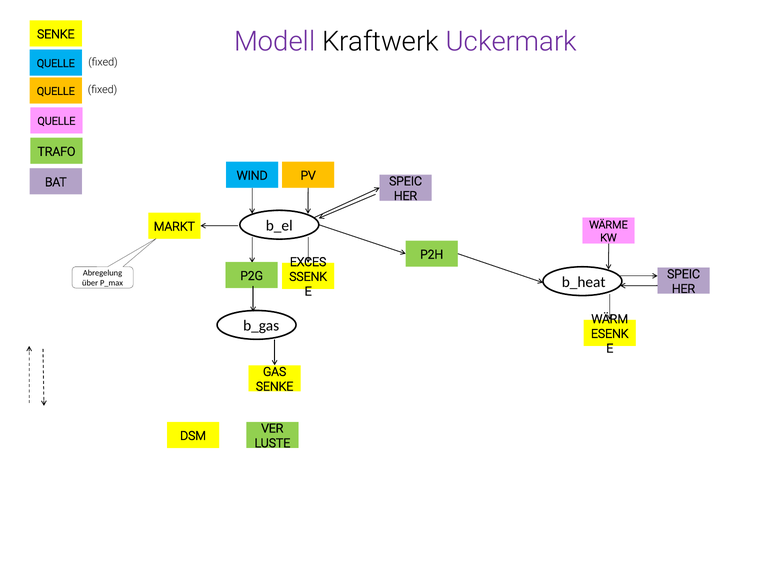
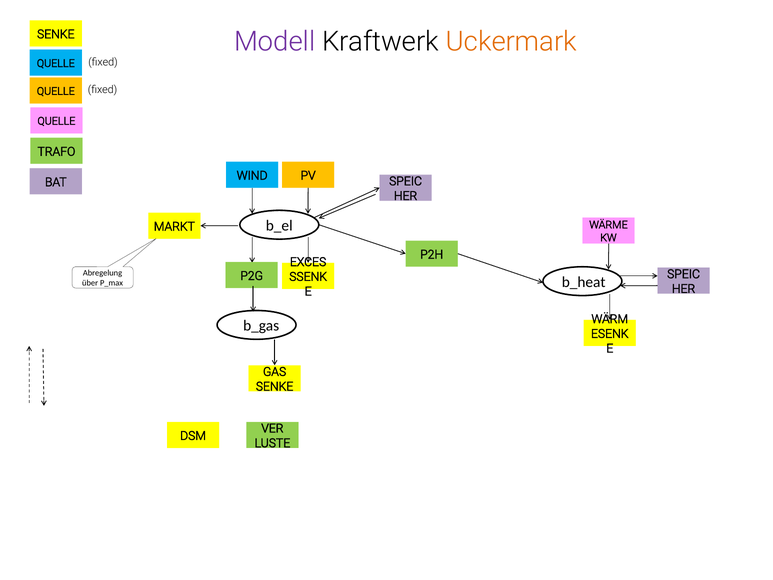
Uckermark colour: purple -> orange (511, 41)
